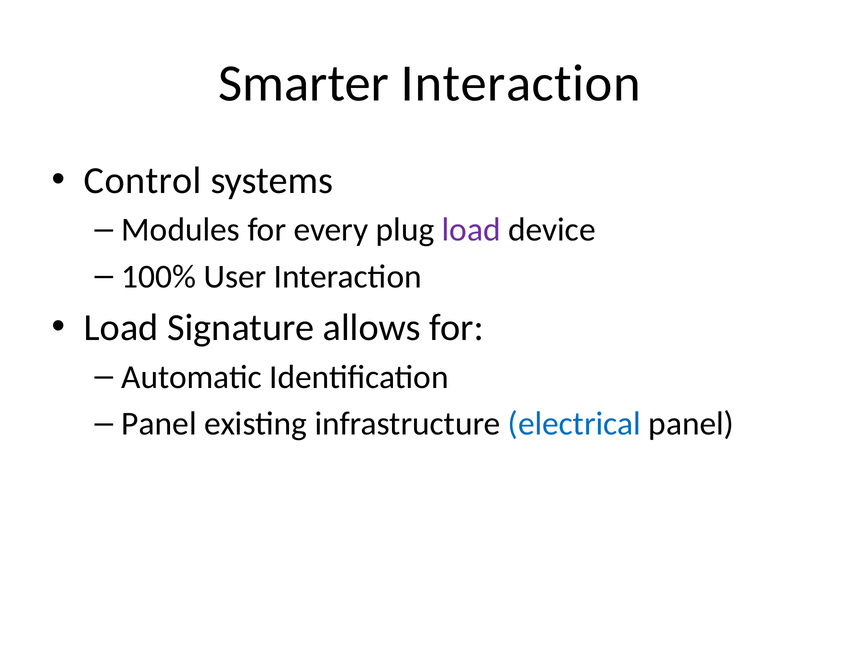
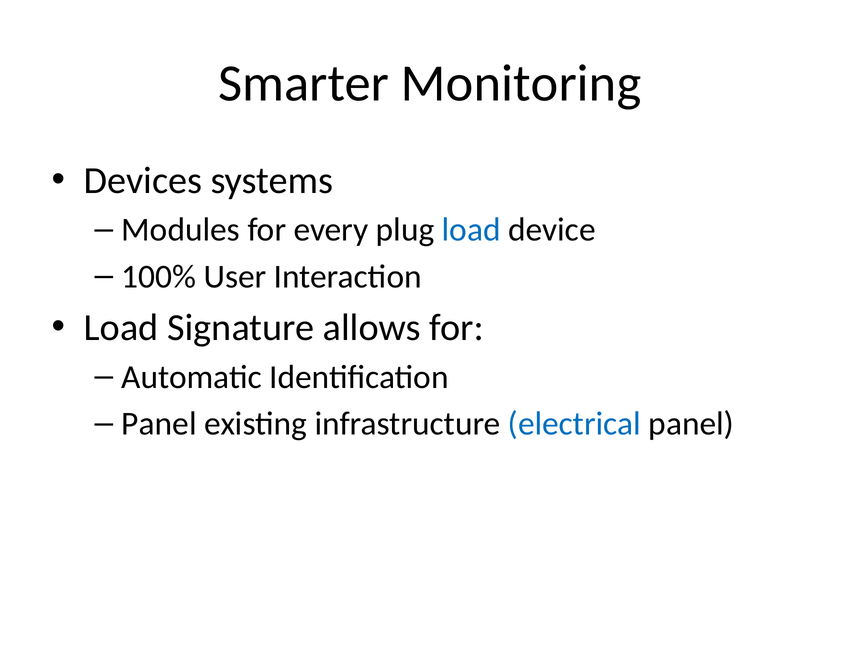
Smarter Interaction: Interaction -> Monitoring (521, 83)
Control: Control -> Devices (143, 180)
load colour: purple -> blue (471, 230)
